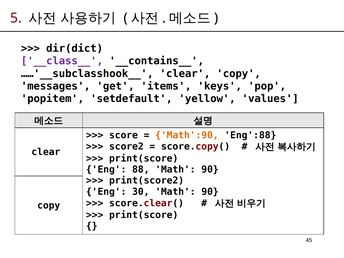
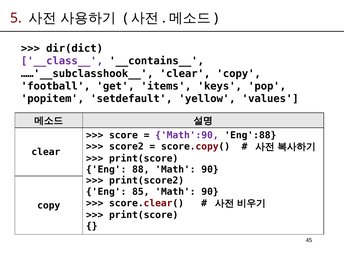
messages: messages -> football (56, 86)
Math':90 colour: orange -> purple (187, 135)
30: 30 -> 85 (141, 192)
